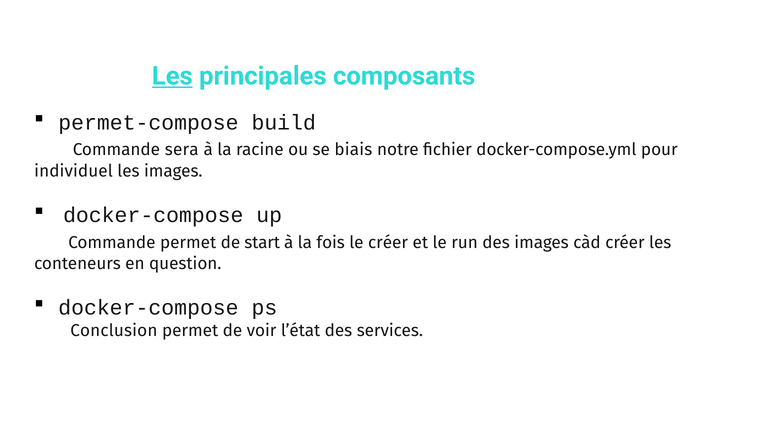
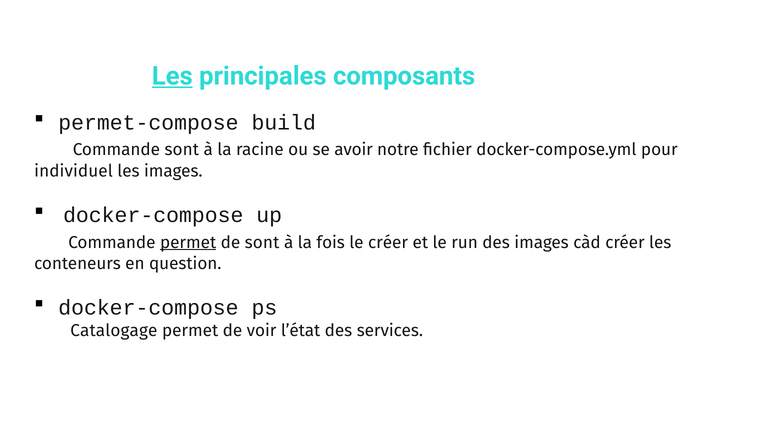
Commande sera: sera -> sont (182, 150)
biais: biais -> avoir (354, 150)
permet underline: none -> present (188, 242)
de start: start -> sont (262, 242)
Conclusion: Conclusion -> Catalogage (114, 330)
